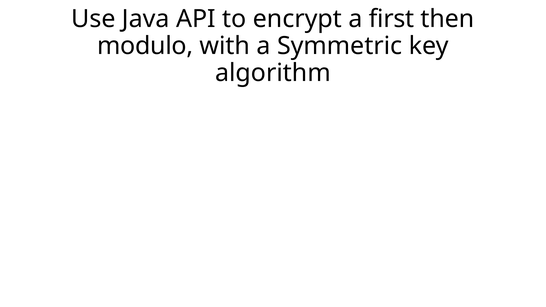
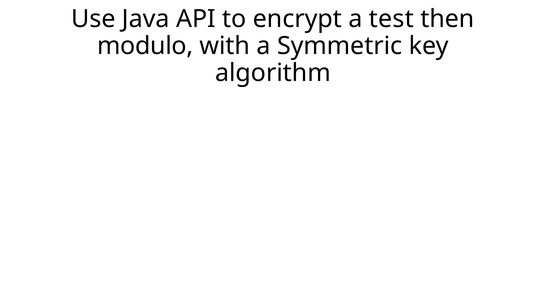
first: first -> test (391, 19)
